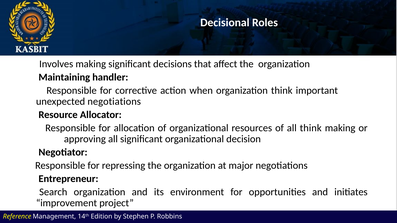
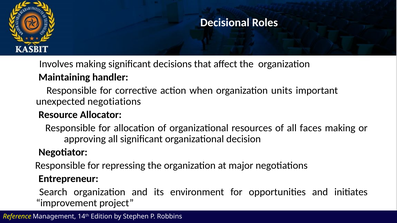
organization think: think -> units (282, 90)
all think: think -> faces (311, 128)
